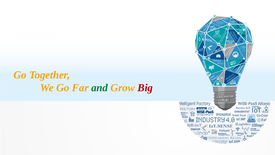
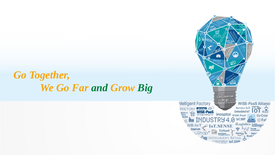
Big colour: red -> green (145, 88)
